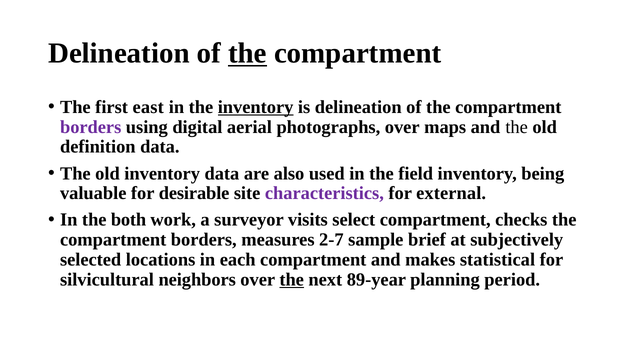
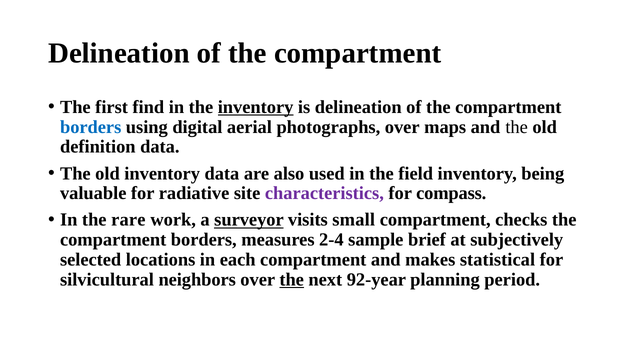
the underline: present -> none (247, 53)
east: east -> find (148, 107)
borders colour: purple -> blue (91, 127)
desirable: desirable -> radiative (194, 193)
external: external -> compass (451, 193)
both: both -> rare (128, 220)
surveyor underline: none -> present (249, 220)
select: select -> small (354, 220)
2-7: 2-7 -> 2-4 (331, 239)
89-year: 89-year -> 92-year (376, 279)
